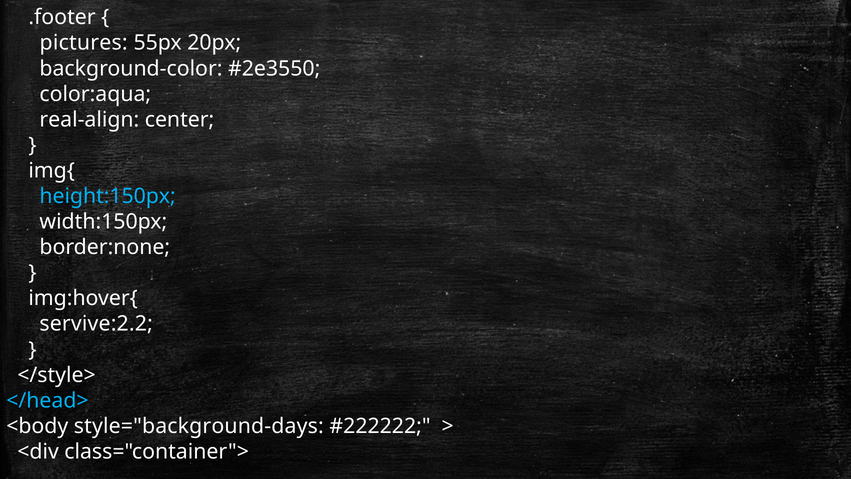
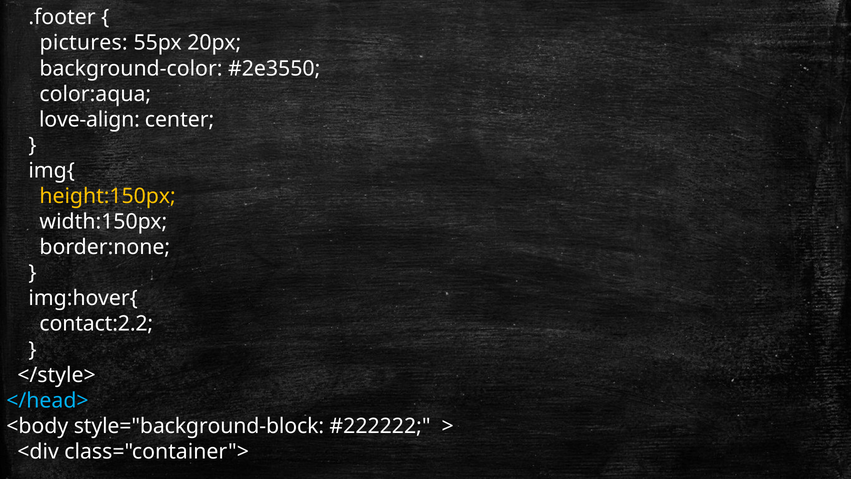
real-align: real-align -> love-align (89, 120)
height:150px colour: light blue -> yellow (108, 196)
servive:2.2: servive:2.2 -> contact:2.2 (96, 324)
style="background-days: style="background-days -> style="background-block (199, 426)
